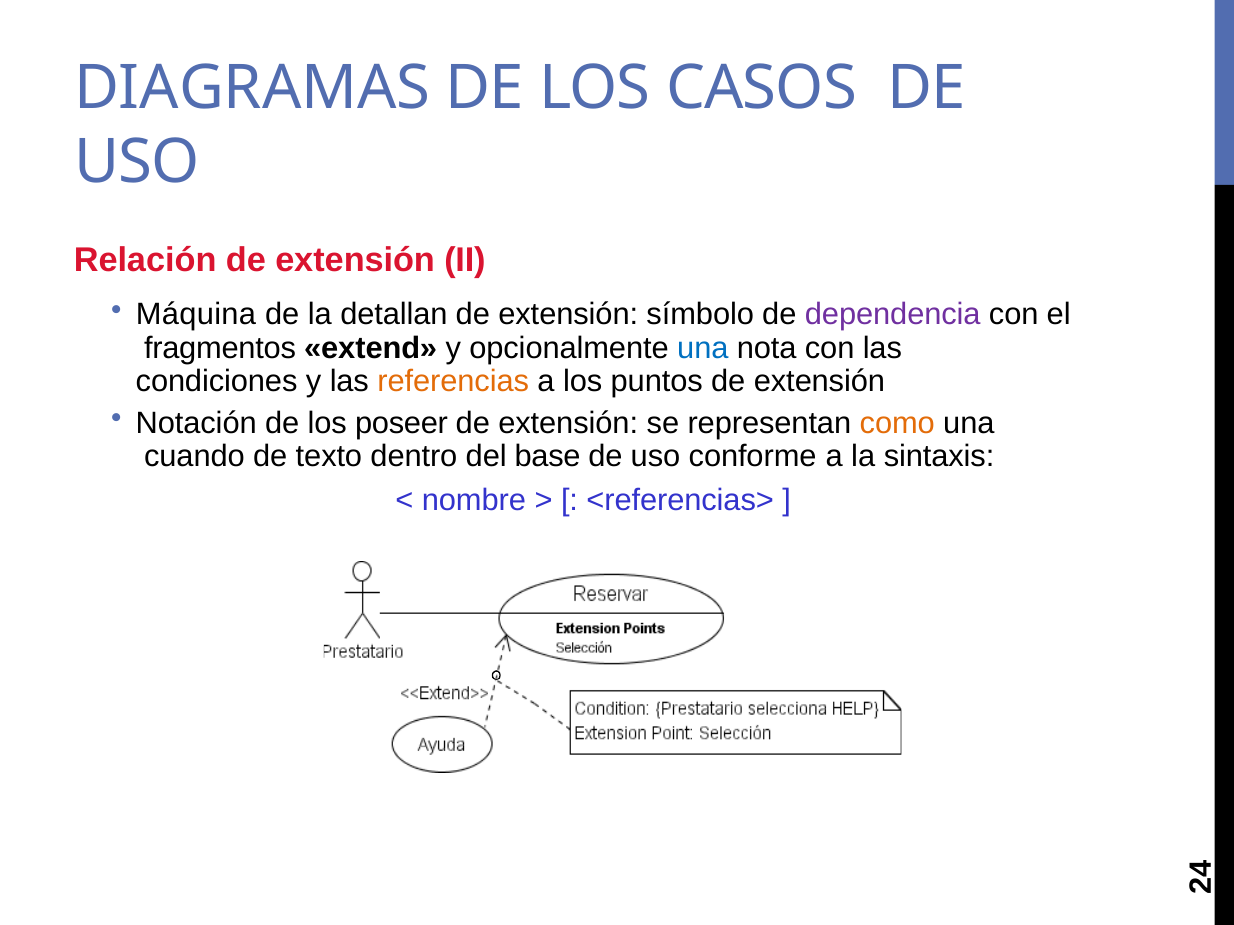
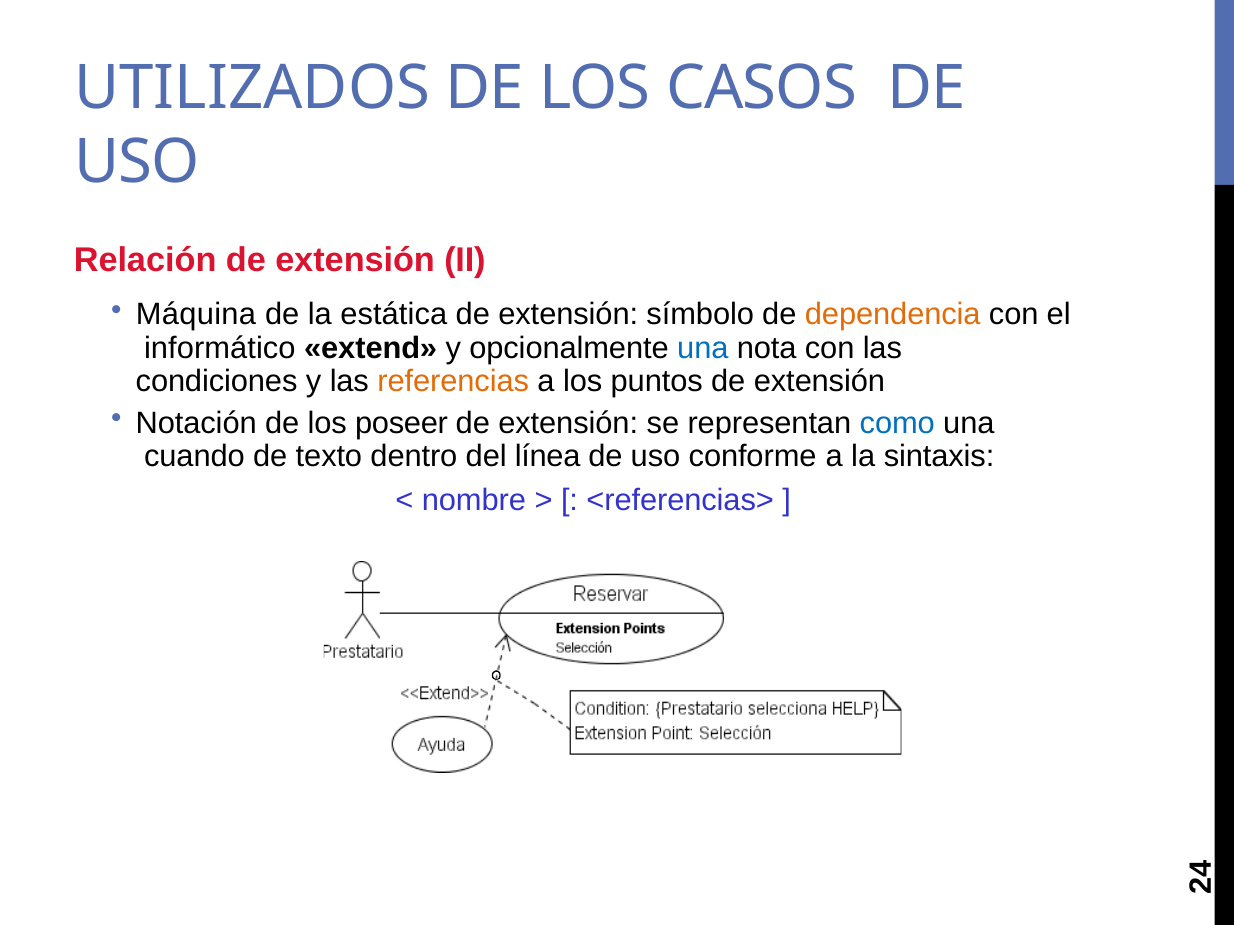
DIAGRAMAS: DIAGRAMAS -> UTILIZADOS (252, 89)
detallan: detallan -> estática (394, 315)
dependencia colour: purple -> orange (893, 315)
fragmentos: fragmentos -> informático (220, 348)
como colour: orange -> blue (897, 423)
base: base -> línea (548, 457)
